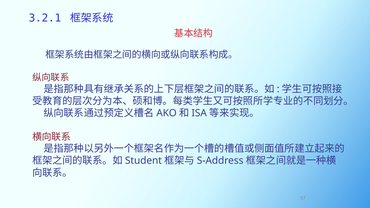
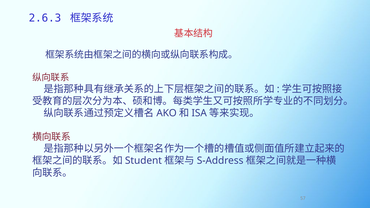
3.2.1: 3.2.1 -> 2.6.3 (45, 18)
